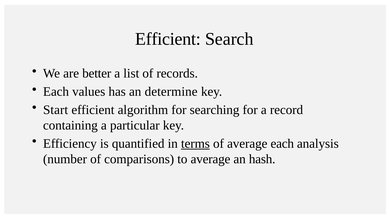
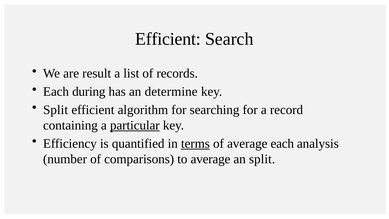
better: better -> result (97, 73)
values: values -> during (89, 92)
Start: Start -> Split (56, 110)
particular underline: none -> present (135, 125)
an hash: hash -> split (262, 159)
